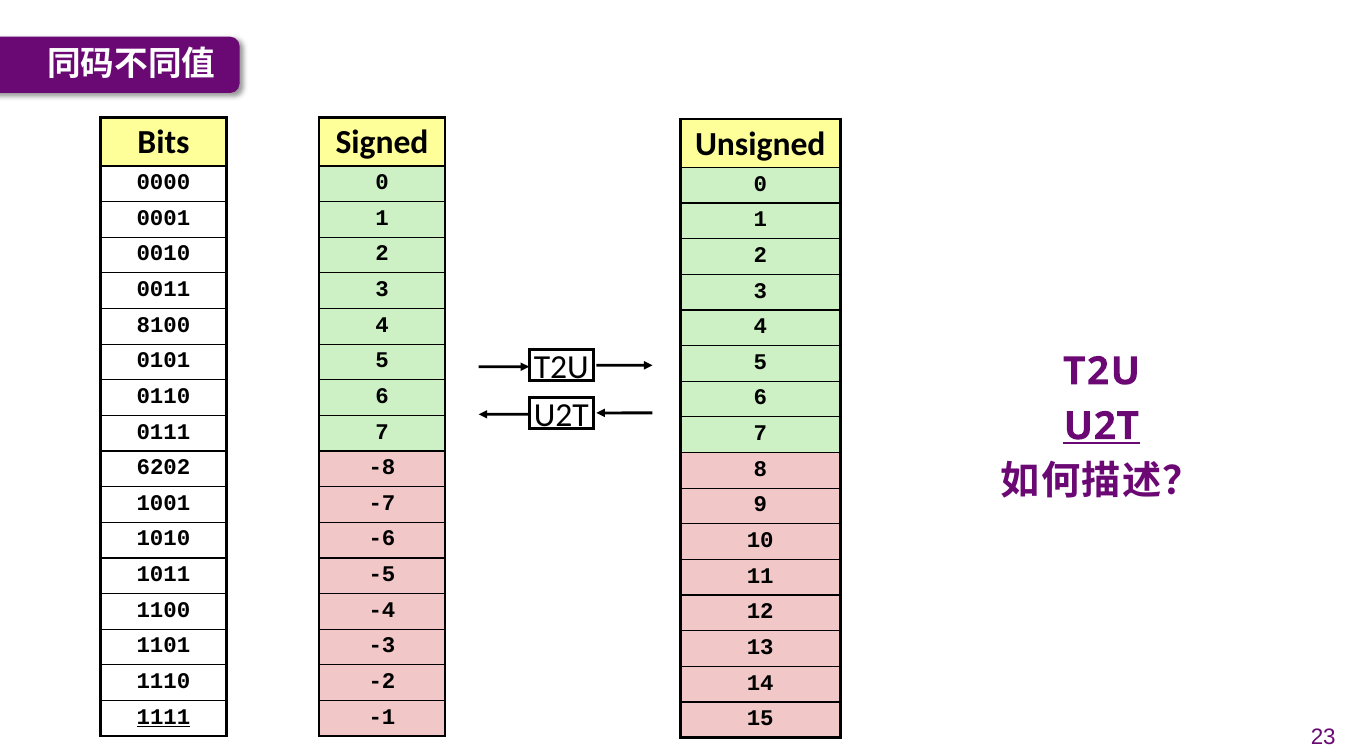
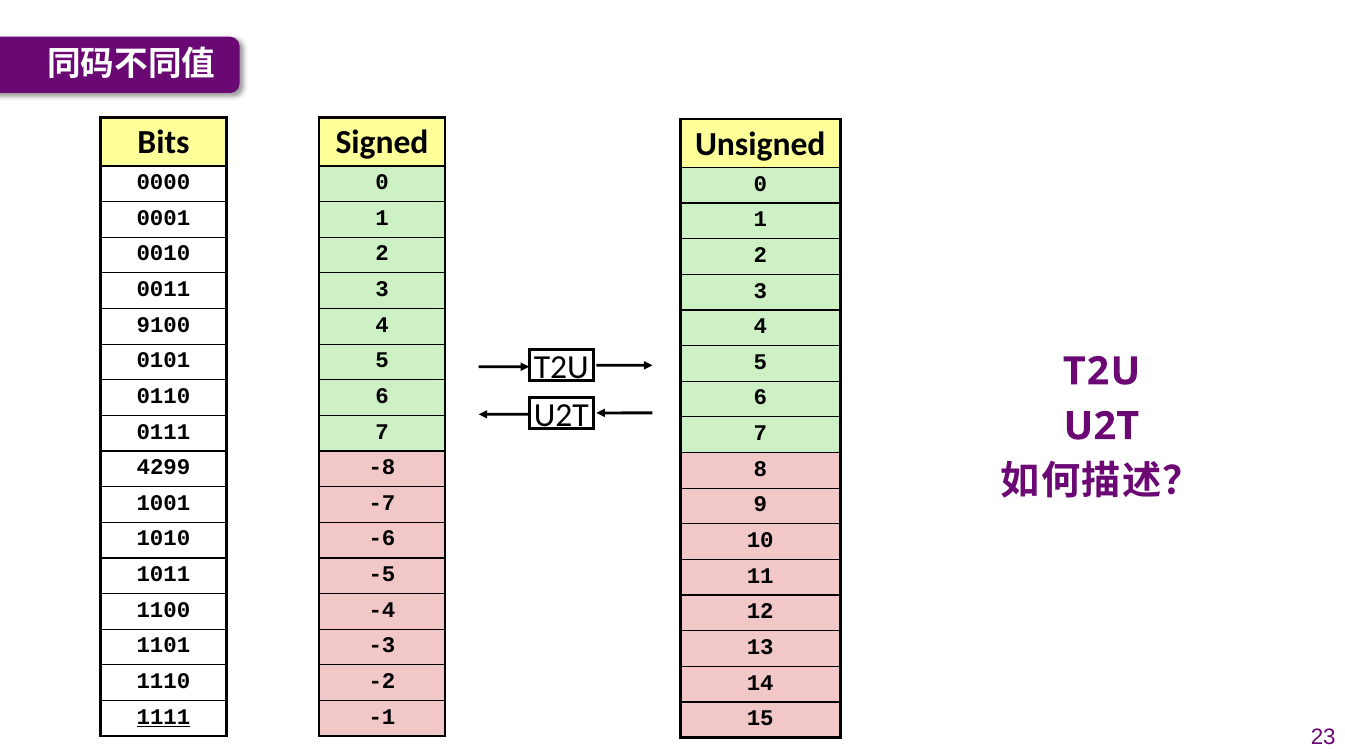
8100: 8100 -> 9100 (164, 325)
U2T underline: present -> none (1101, 427)
6202: 6202 -> 4299 (164, 468)
